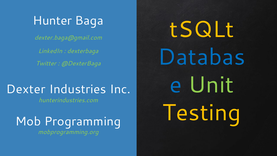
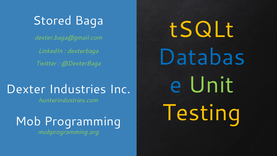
Hunter: Hunter -> Stored (52, 21)
